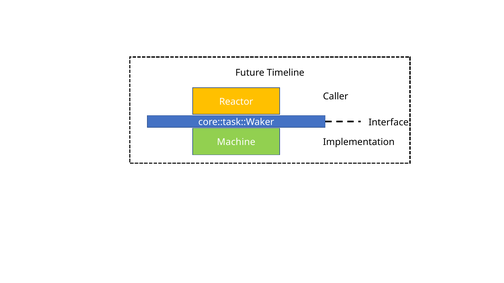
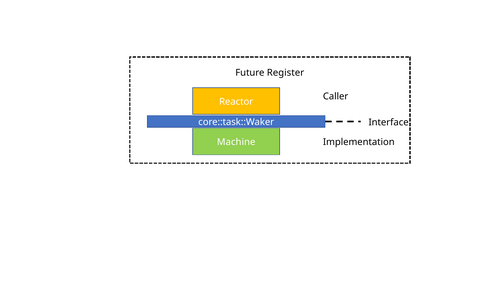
Timeline: Timeline -> Register (286, 73)
